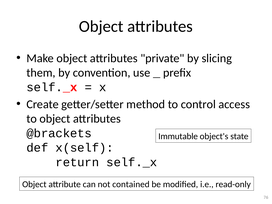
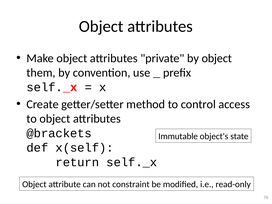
by slicing: slicing -> object (217, 58)
contained: contained -> constraint (131, 184)
